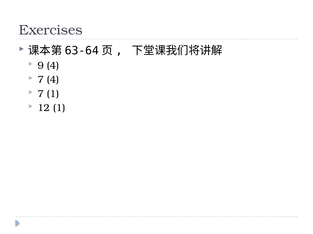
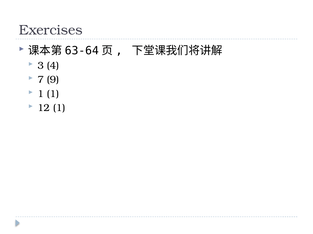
9: 9 -> 3 (41, 66)
7 4: 4 -> 9 (53, 80)
7: 7 -> 1 (41, 94)
